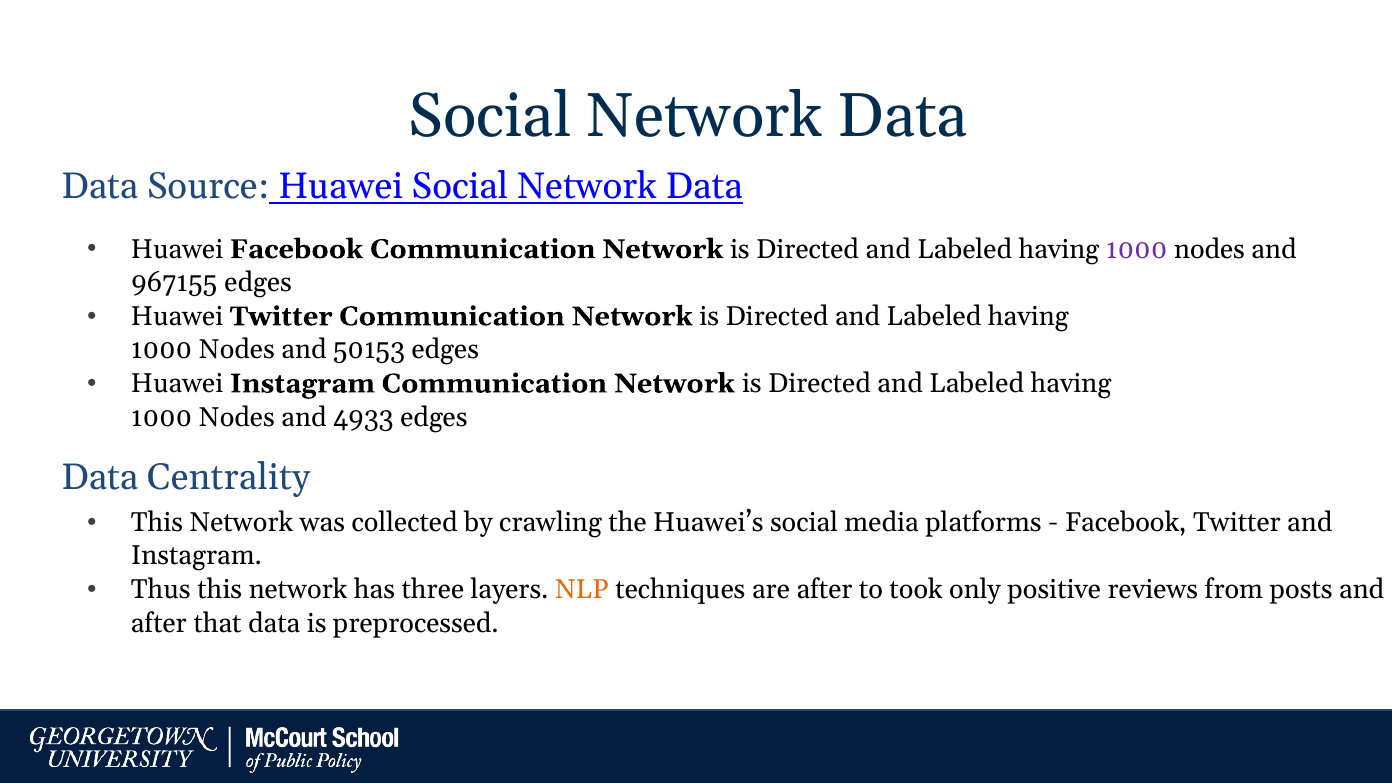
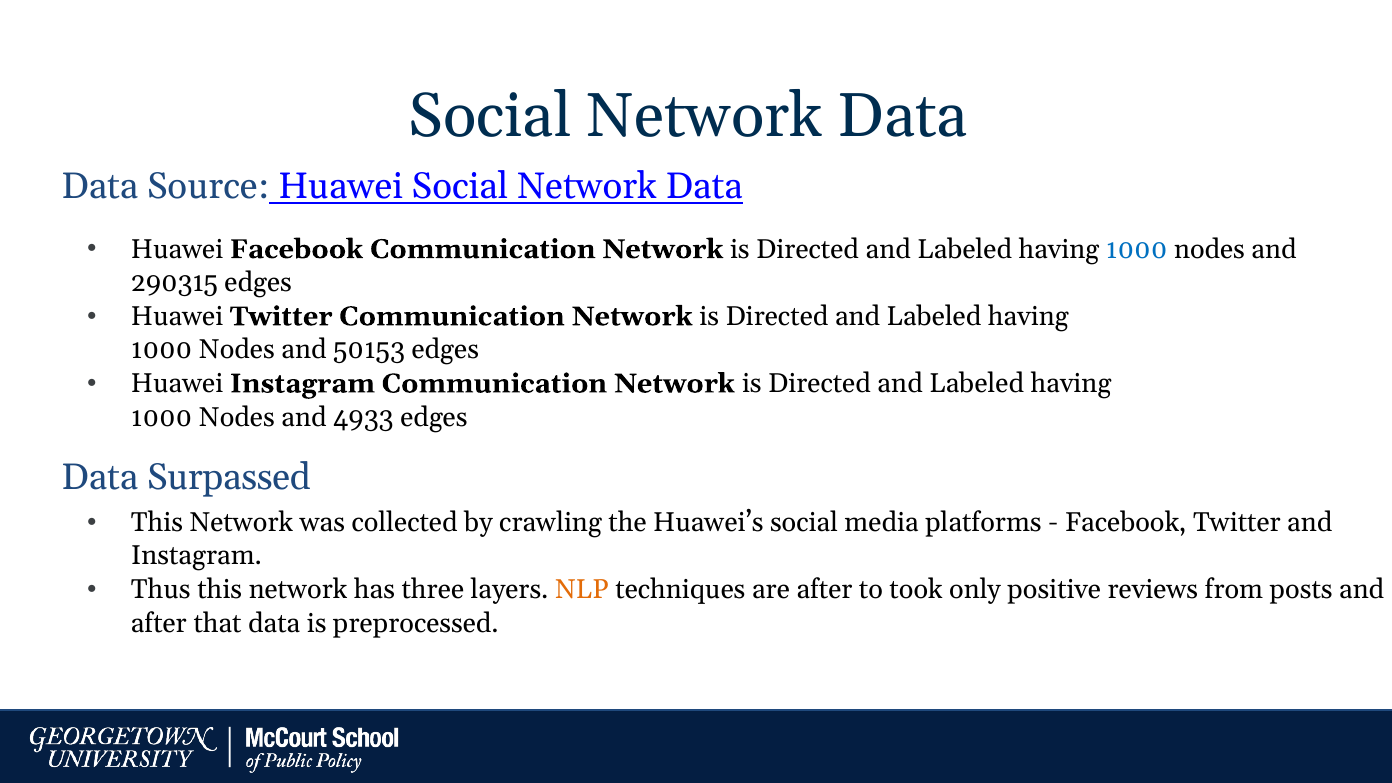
1000 colour: purple -> blue (1137, 249)
967155: 967155 -> 290315 (174, 283)
Centrality: Centrality -> Surpassed (229, 477)
